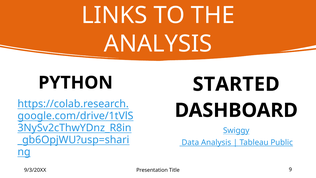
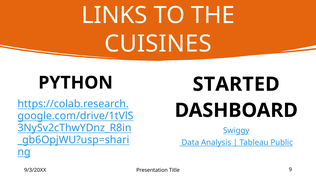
ANALYSIS: ANALYSIS -> CUISINES (158, 44)
